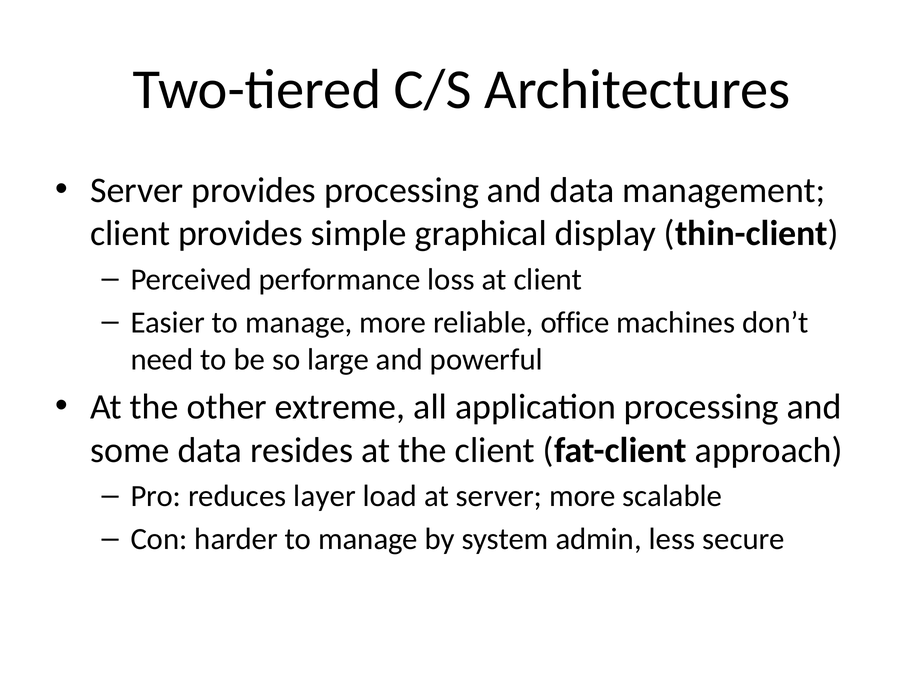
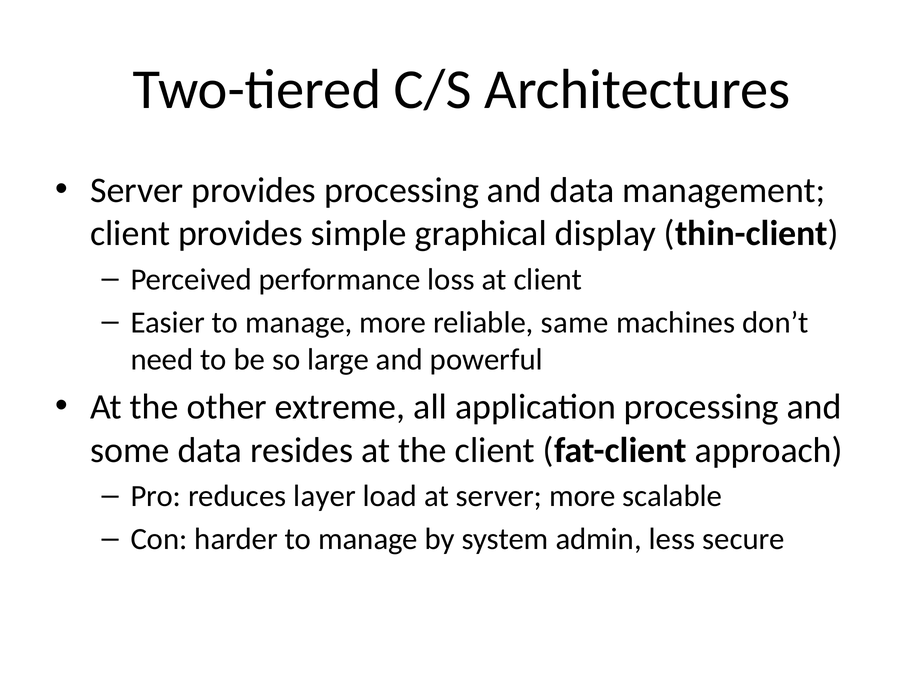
office: office -> same (575, 323)
